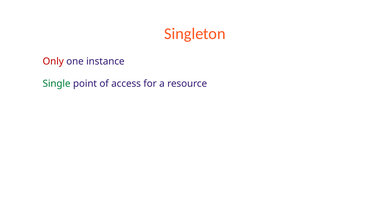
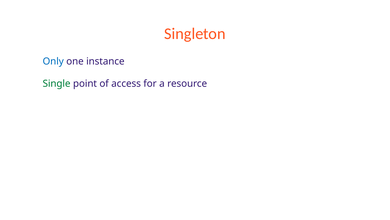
Only colour: red -> blue (53, 61)
